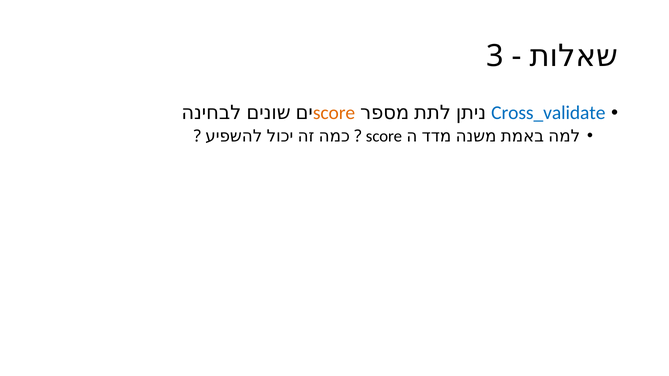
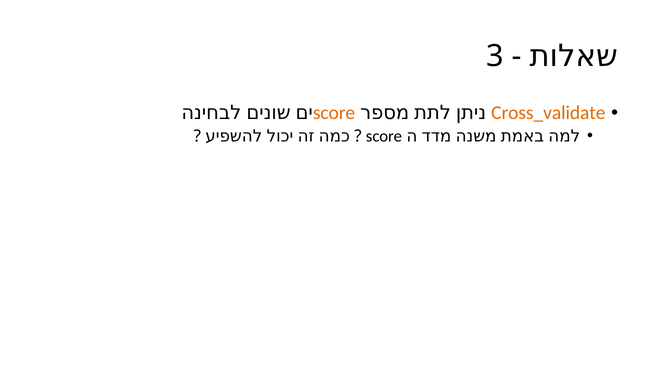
Cross_validate colour: blue -> orange (548, 113)
